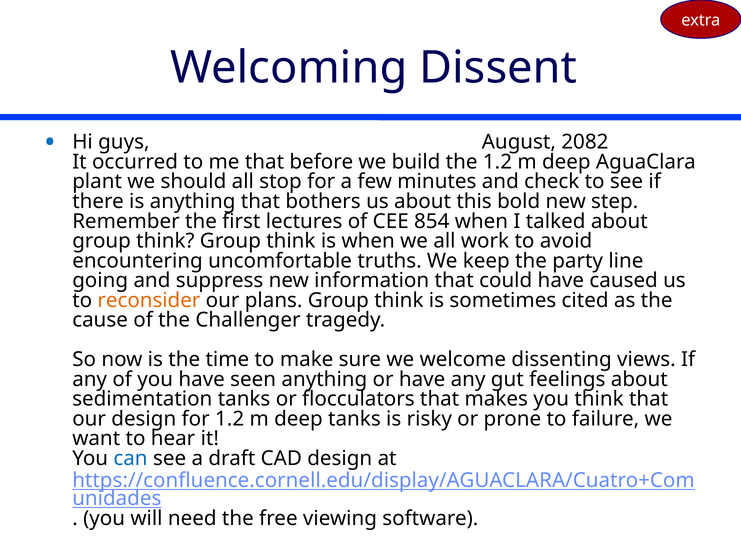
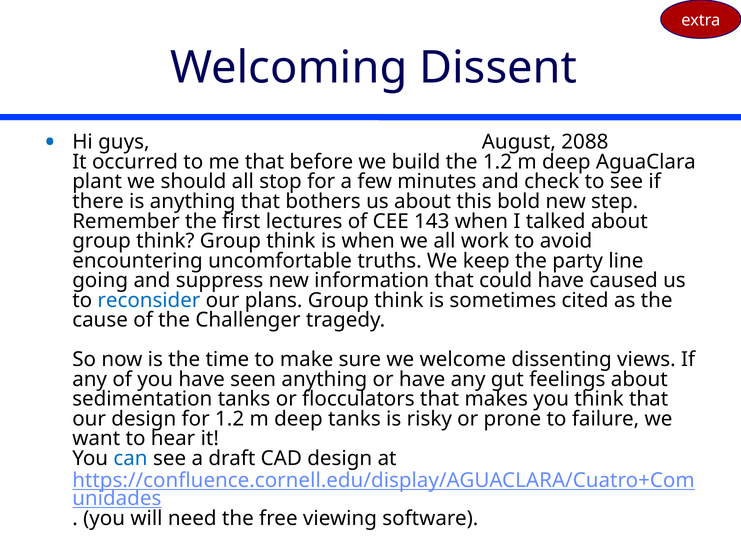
2082: 2082 -> 2088 (585, 142)
854: 854 -> 143 (432, 222)
reconsider colour: orange -> blue (149, 301)
